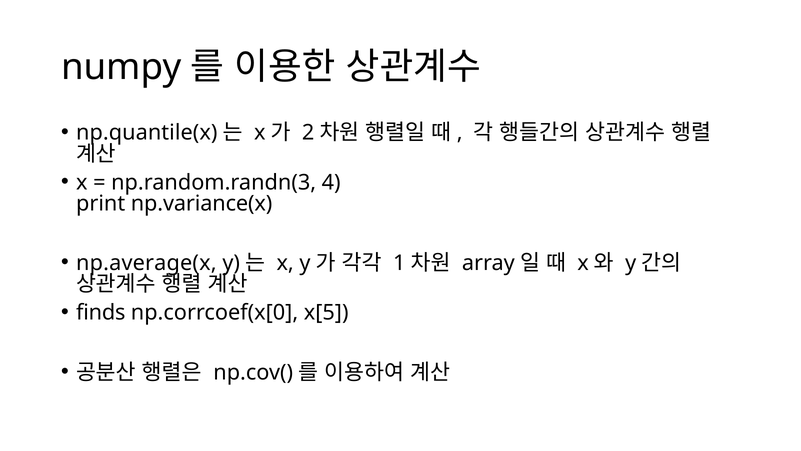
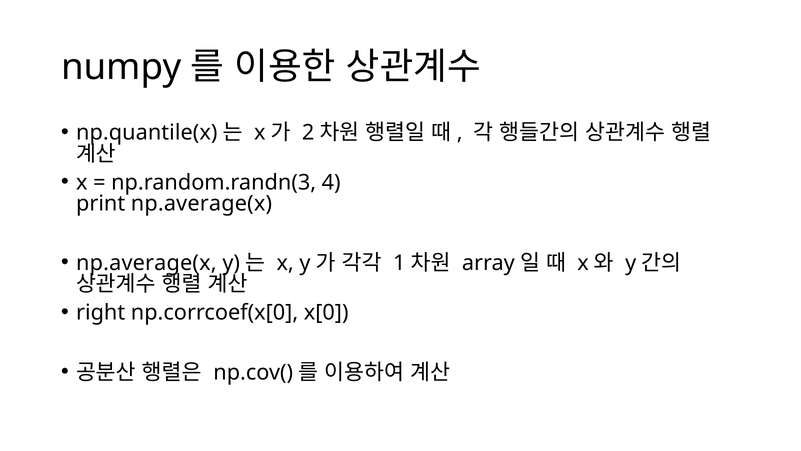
print np.variance(x: np.variance(x -> np.average(x (201, 203)
finds: finds -> right (101, 312)
x[5: x[5 -> x[0 (326, 312)
